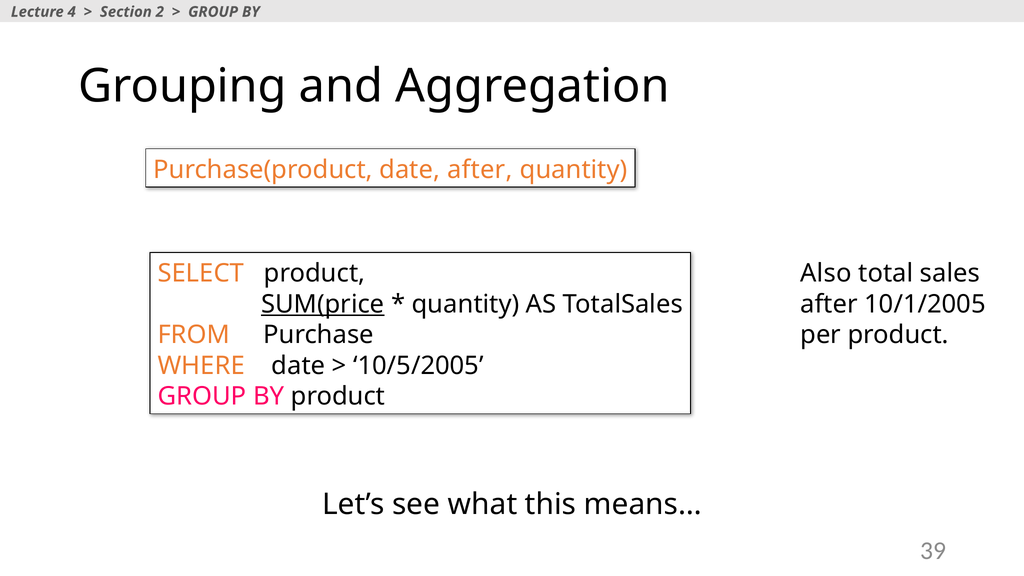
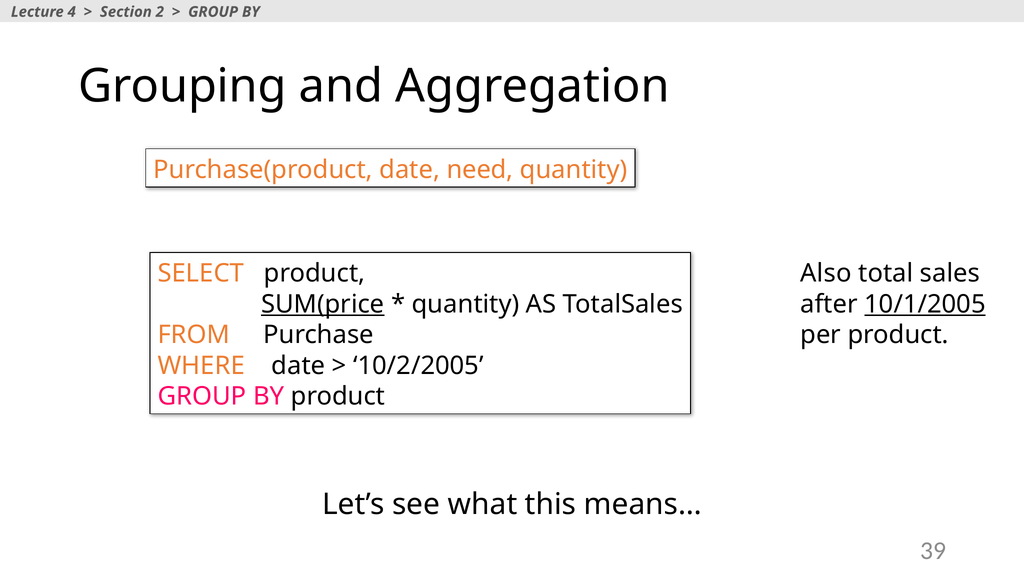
date after: after -> need (480, 170)
10/1/2005 underline: none -> present (925, 304)
10/5/2005: 10/5/2005 -> 10/2/2005 (418, 366)
